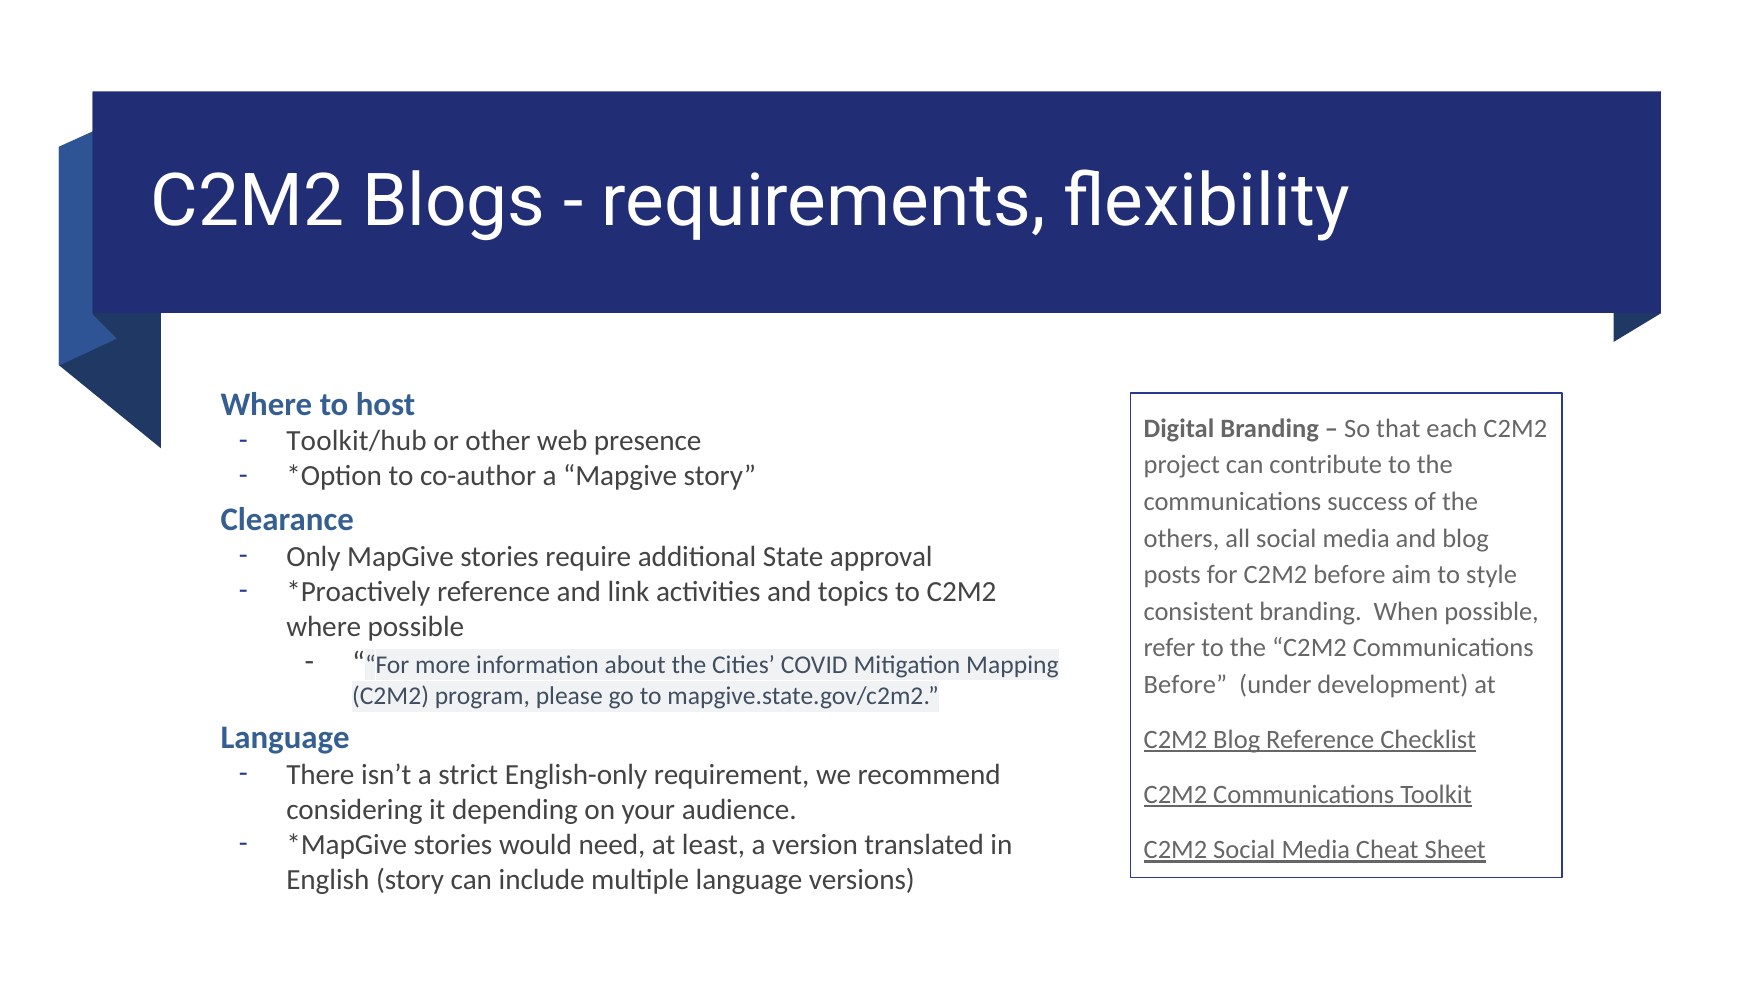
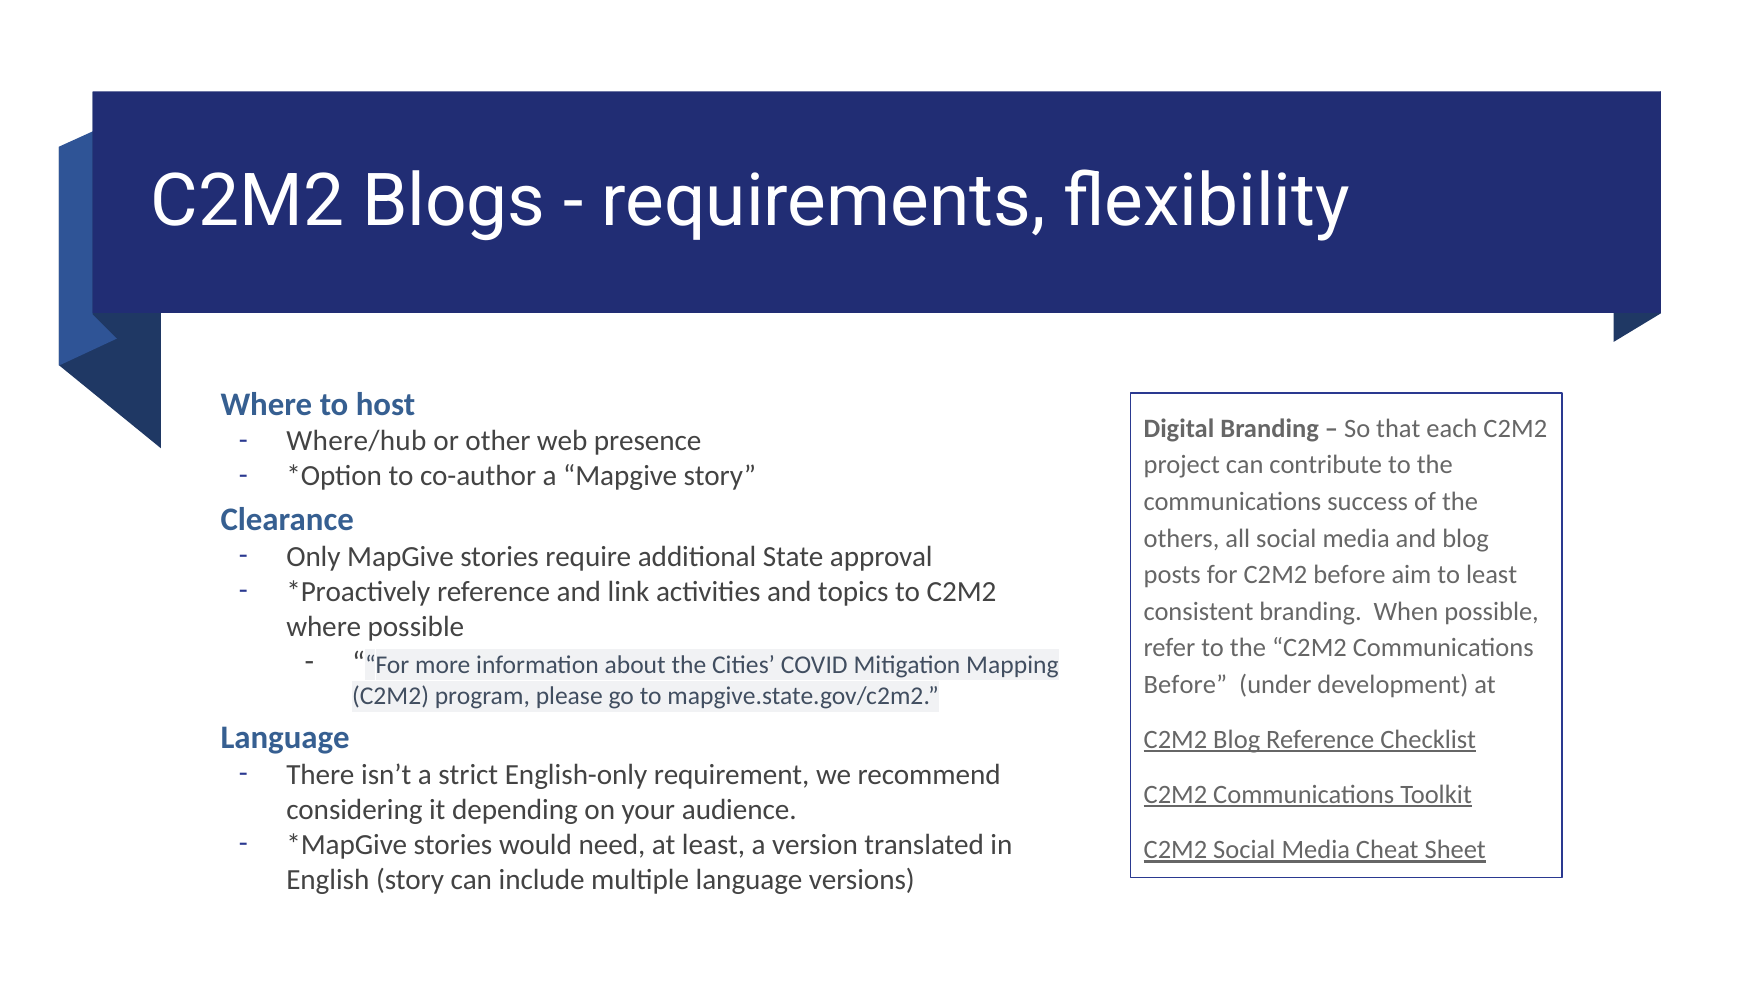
Toolkit/hub: Toolkit/hub -> Where/hub (356, 441)
to style: style -> least (1492, 575)
